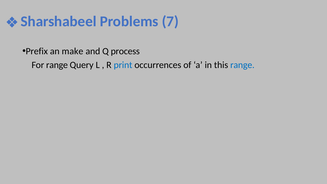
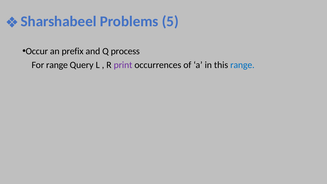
7: 7 -> 5 (170, 22)
Prefix: Prefix -> Occur (37, 51)
make: make -> prefix (73, 51)
print colour: blue -> purple (123, 65)
